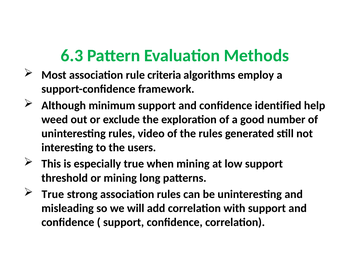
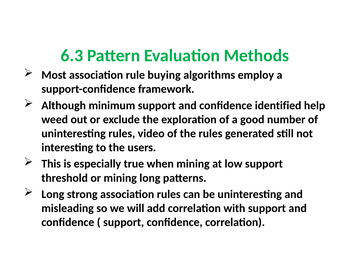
criteria: criteria -> buying (164, 75)
True: True -> Long (53, 194)
